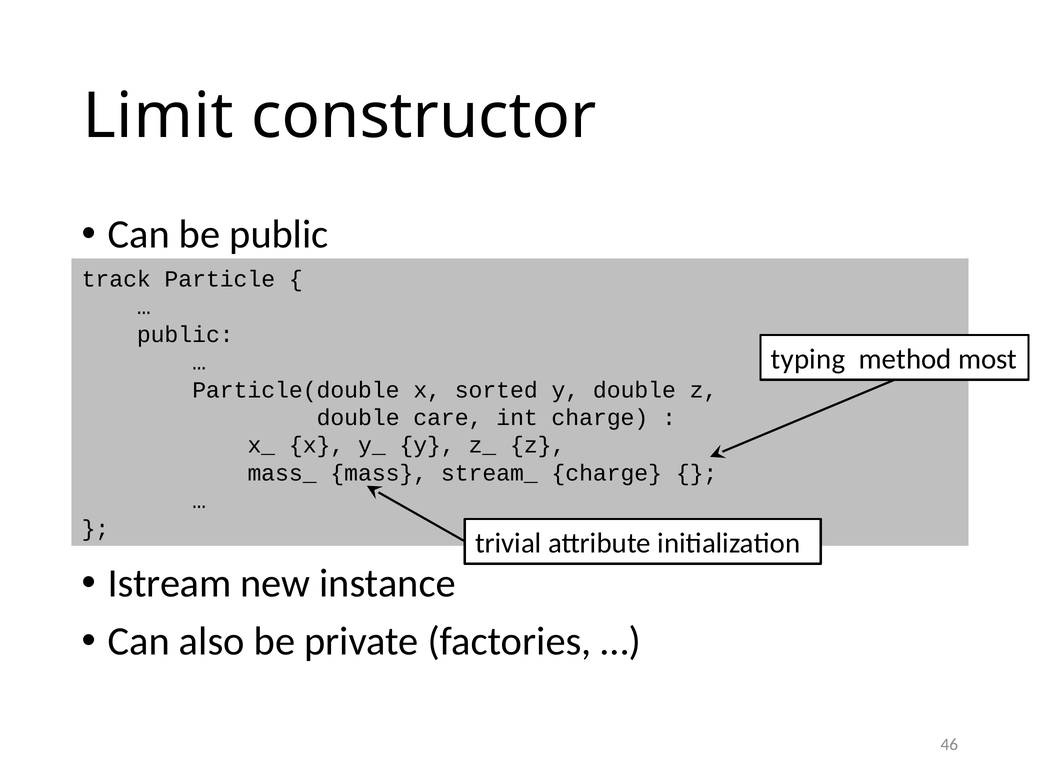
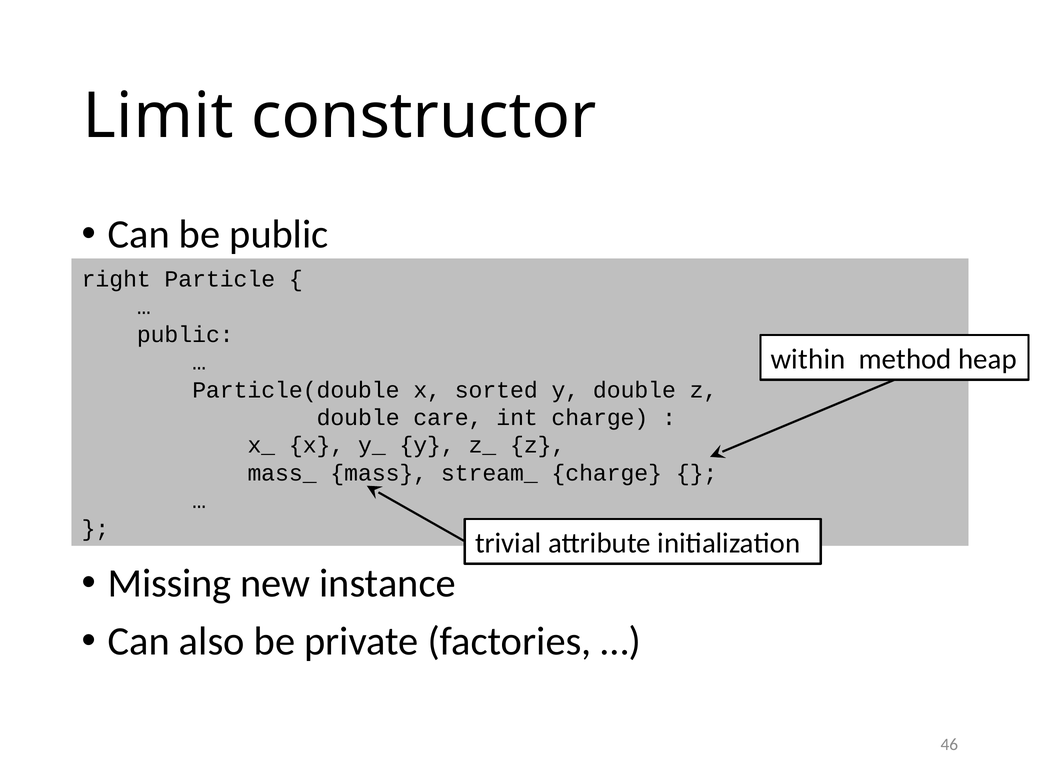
track: track -> right (116, 279)
typing: typing -> within (808, 359)
most: most -> heap (988, 359)
Istream: Istream -> Missing (170, 583)
